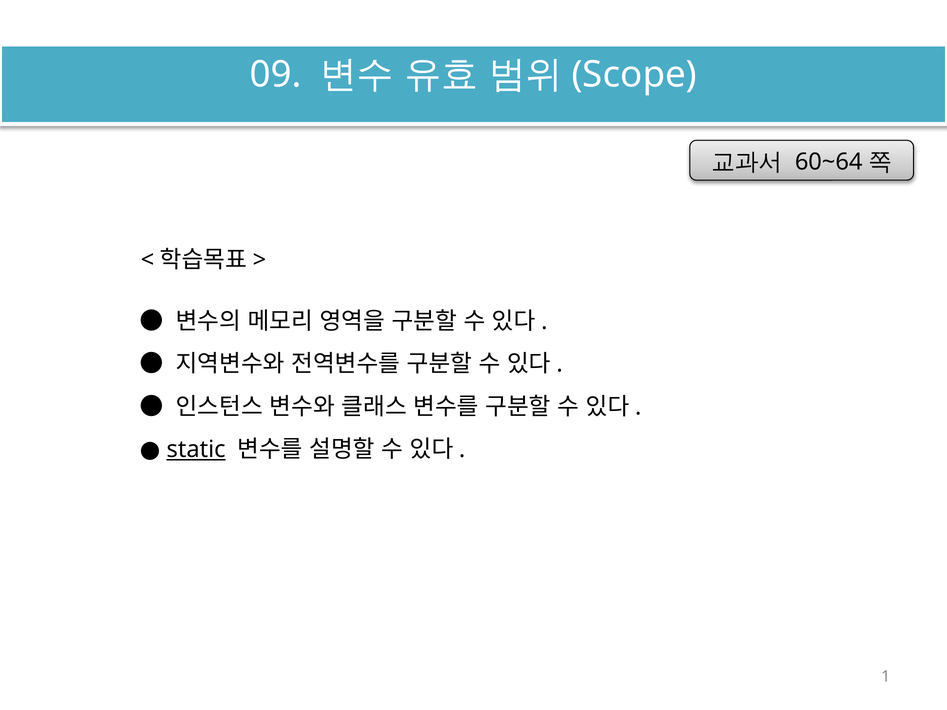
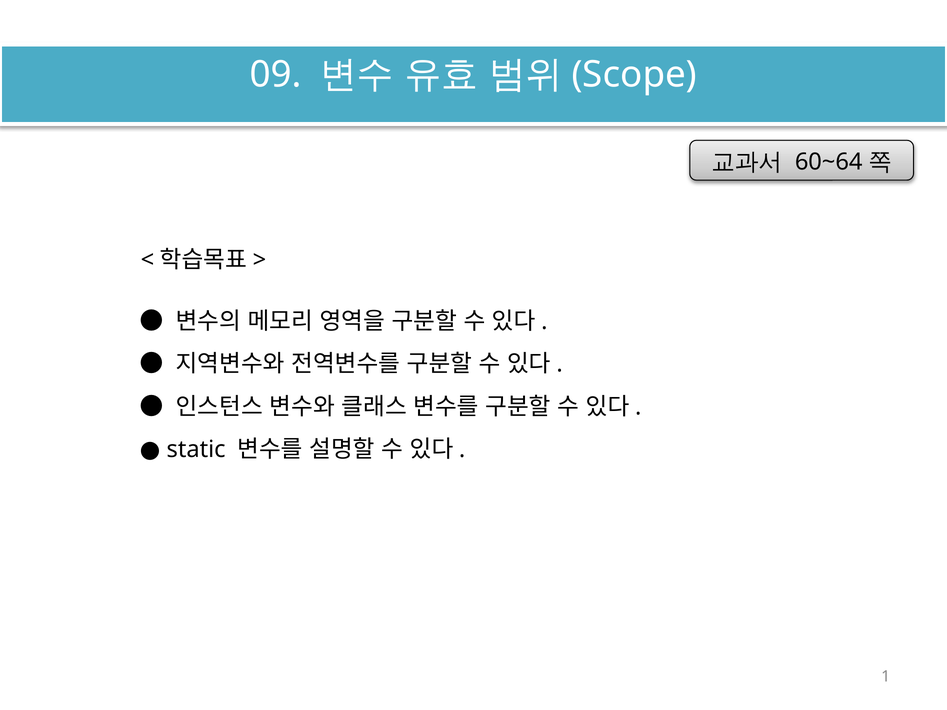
static underline: present -> none (196, 450)
